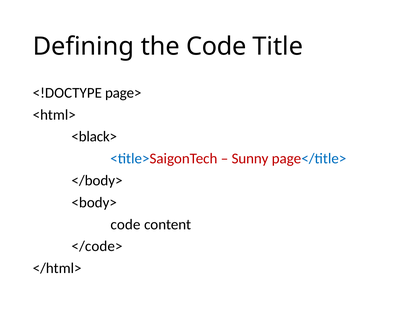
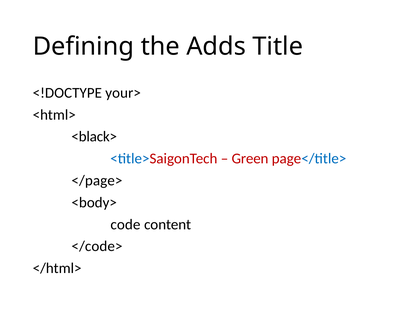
the Code: Code -> Adds (216, 46)
page>: page> -> your> (123, 93)
Sunny: Sunny -> Green (250, 159)
</body>: </body> -> </page> (97, 181)
